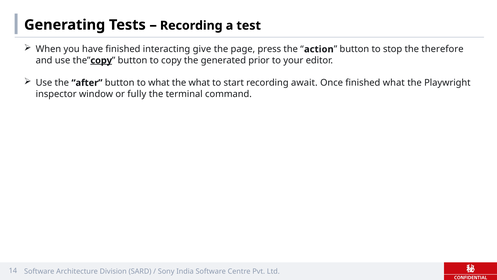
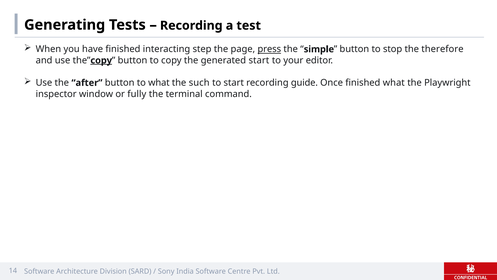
give: give -> step (202, 49)
press underline: none -> present (269, 49)
action: action -> simple (319, 49)
generated prior: prior -> start (259, 60)
the what: what -> such (199, 83)
await: await -> guide (304, 83)
